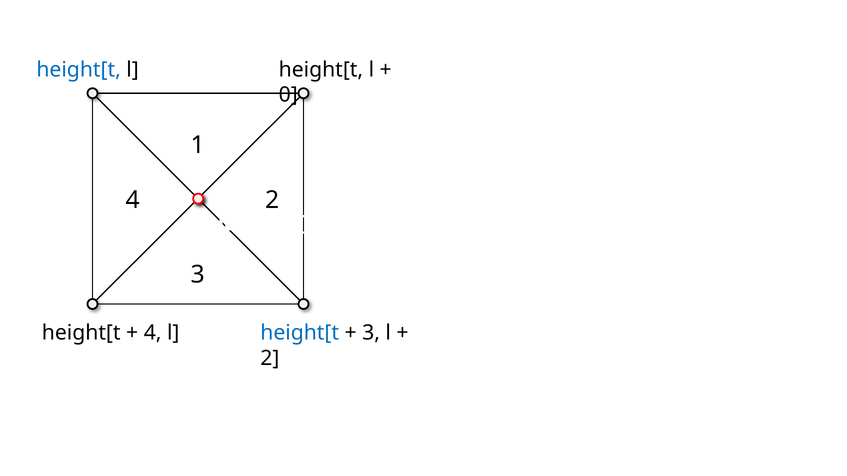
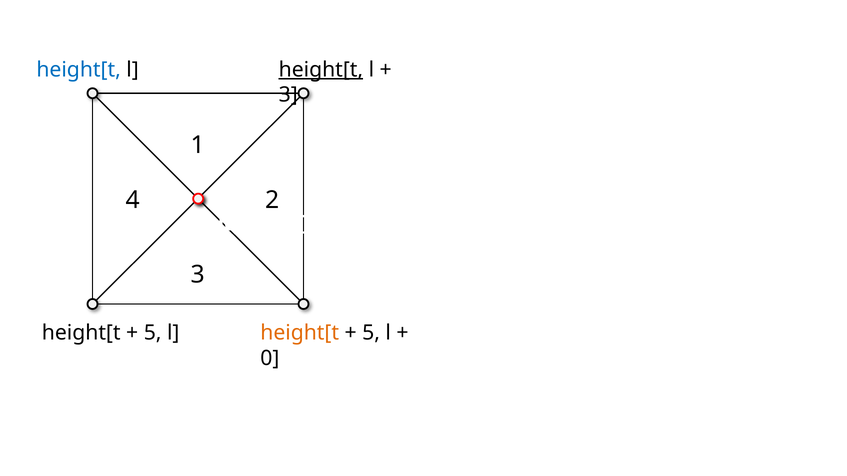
height[t underline: none -> present (321, 70)
0: 0 -> 3 (288, 95)
4: 4 -> 5 (153, 333)
height[t colour: blue -> orange (300, 333)
3: 3 -> 5 (371, 333)
2: 2 -> 0 (270, 358)
